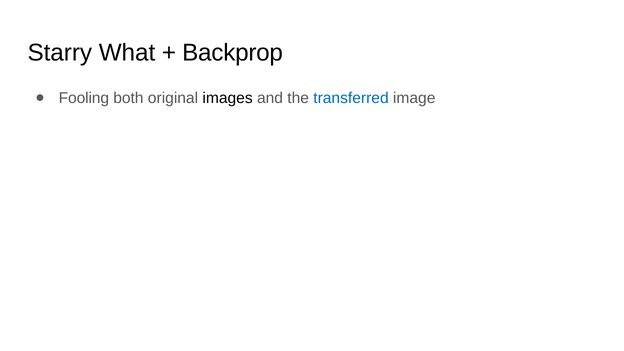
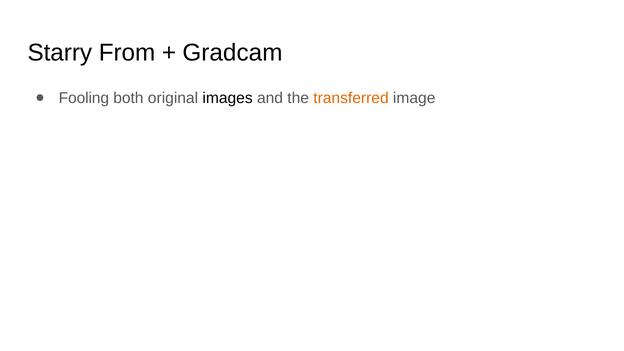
What: What -> From (127, 53)
Backprop: Backprop -> Gradcam (232, 53)
transferred colour: blue -> orange (351, 98)
